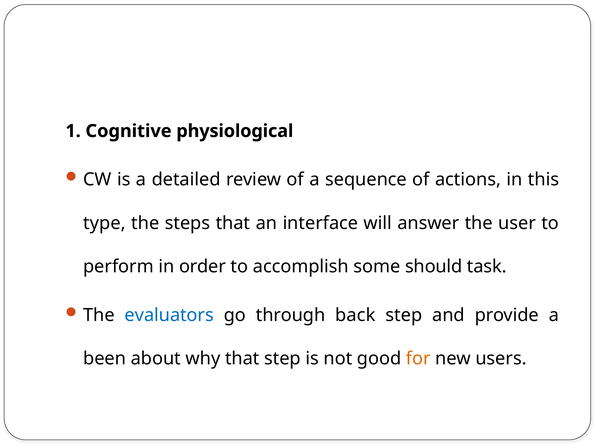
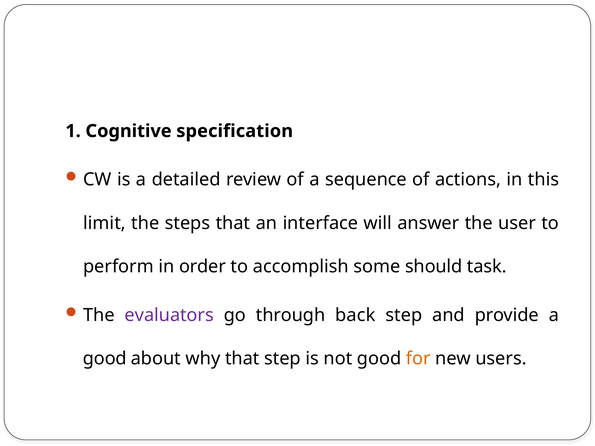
physiological: physiological -> specification (235, 131)
type: type -> limit (105, 223)
evaluators colour: blue -> purple (169, 315)
been: been -> good (105, 359)
